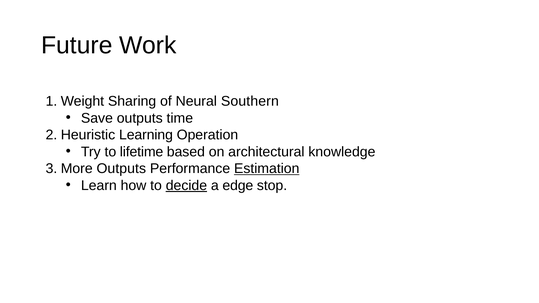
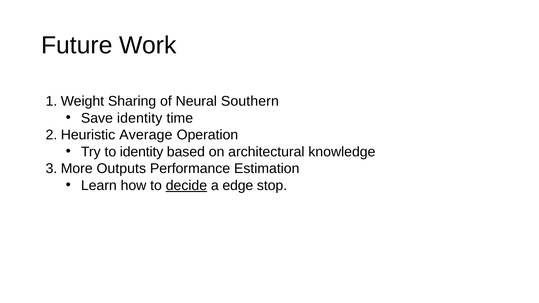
Save outputs: outputs -> identity (140, 118)
Learning: Learning -> Average (146, 135)
to lifetime: lifetime -> identity (142, 152)
Estimation underline: present -> none (267, 169)
